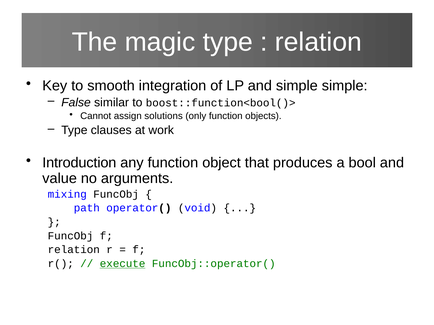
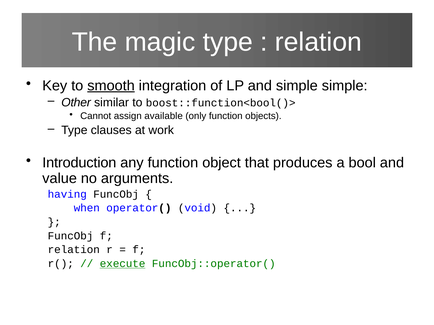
smooth underline: none -> present (111, 86)
False: False -> Other (76, 103)
solutions: solutions -> available (164, 116)
mixing: mixing -> having (67, 194)
path: path -> when (87, 208)
